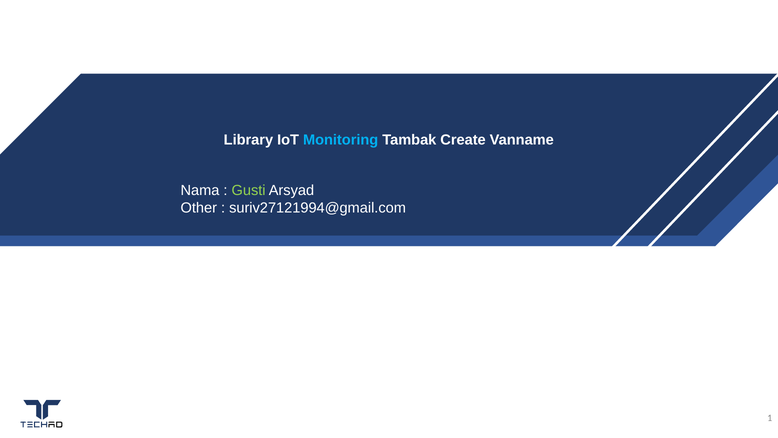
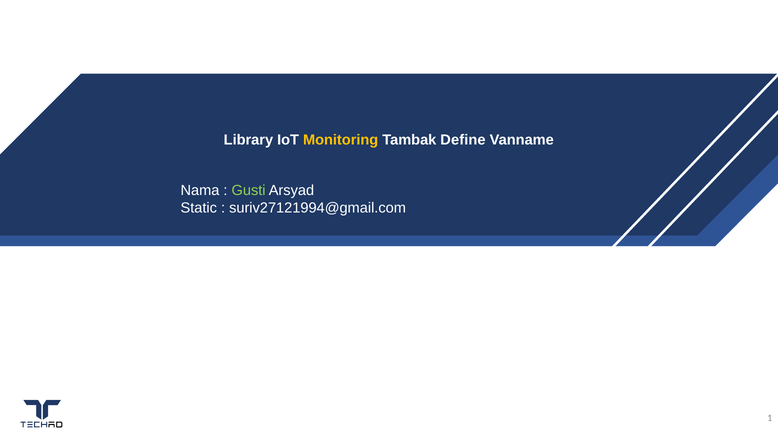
Monitoring colour: light blue -> yellow (341, 140)
Create: Create -> Define (463, 140)
Other: Other -> Static (199, 208)
